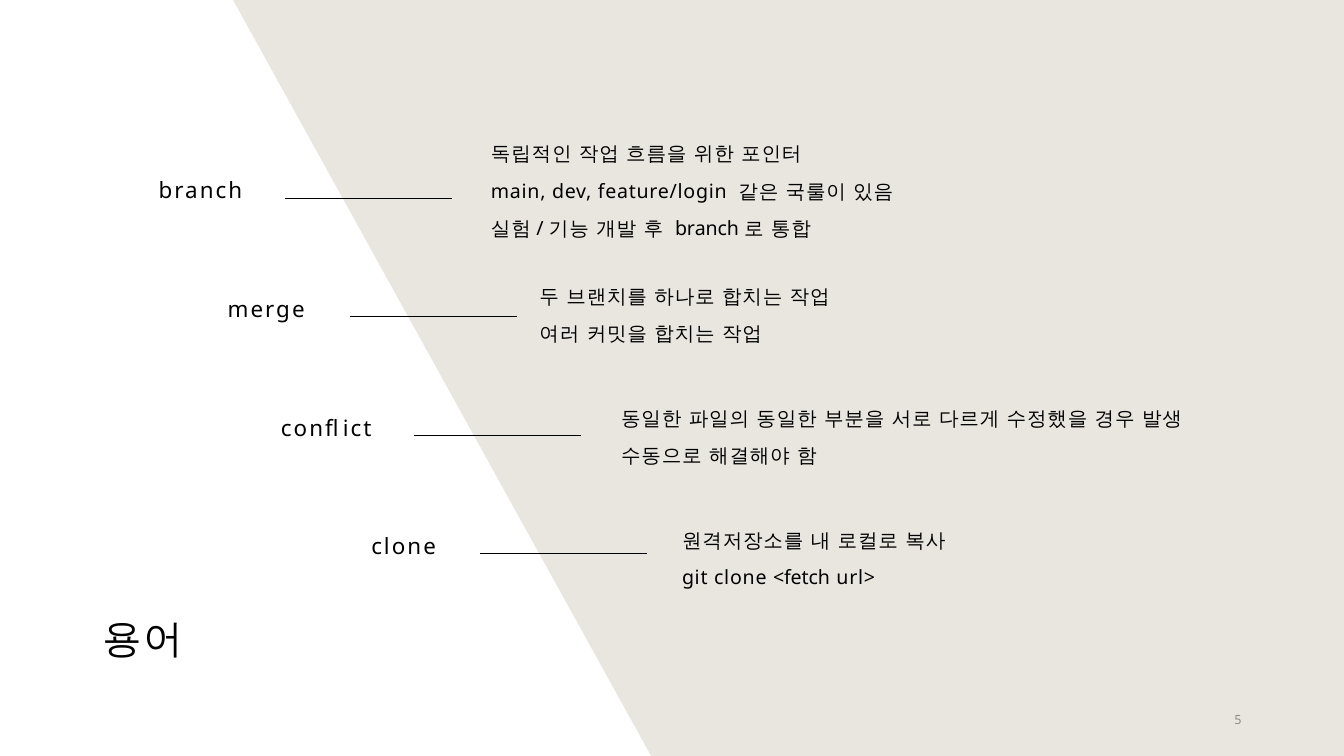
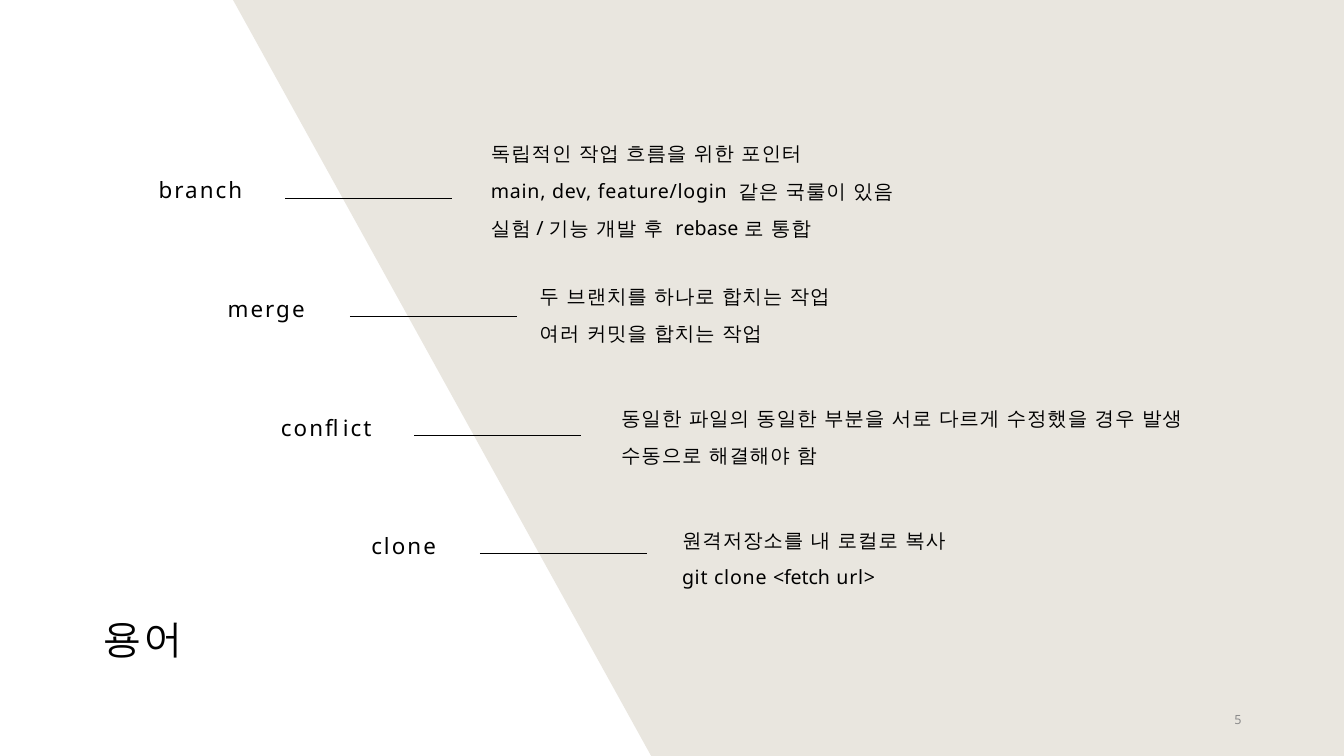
branch: branch -> rebase (707, 229)
